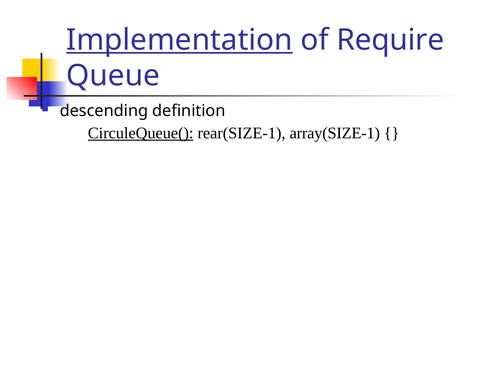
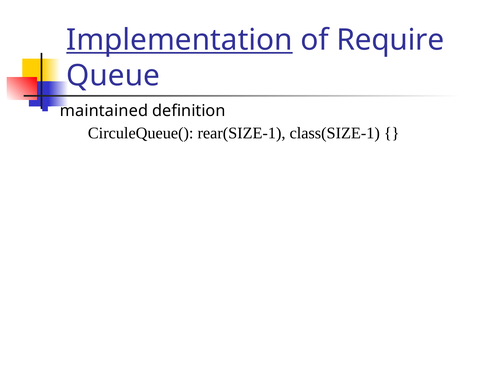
descending: descending -> maintained (104, 111)
CirculeQueue( underline: present -> none (141, 133)
array(SIZE-1: array(SIZE-1 -> class(SIZE-1 (335, 133)
